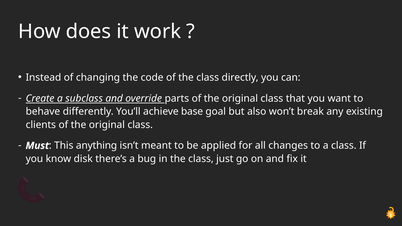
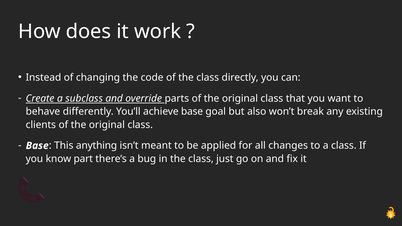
Must: Must -> Base (37, 146)
disk: disk -> part (83, 159)
